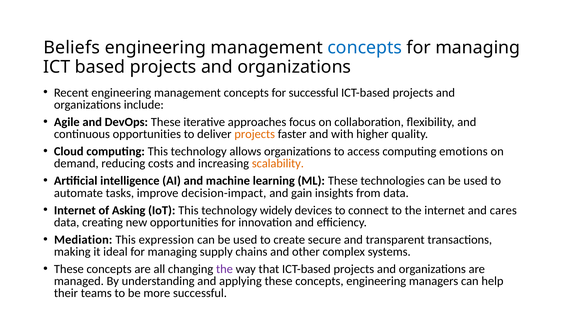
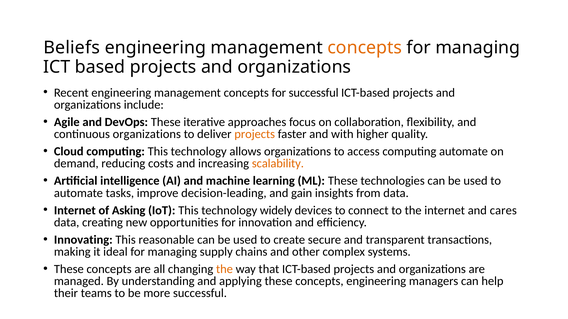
concepts colour: blue -> orange (365, 48)
continuous opportunities: opportunities -> organizations (147, 134)
computing emotions: emotions -> automate (464, 152)
decision-impact: decision-impact -> decision-leading (224, 193)
Mediation: Mediation -> Innovating (83, 240)
expression: expression -> reasonable (166, 240)
the colour: purple -> orange (224, 270)
